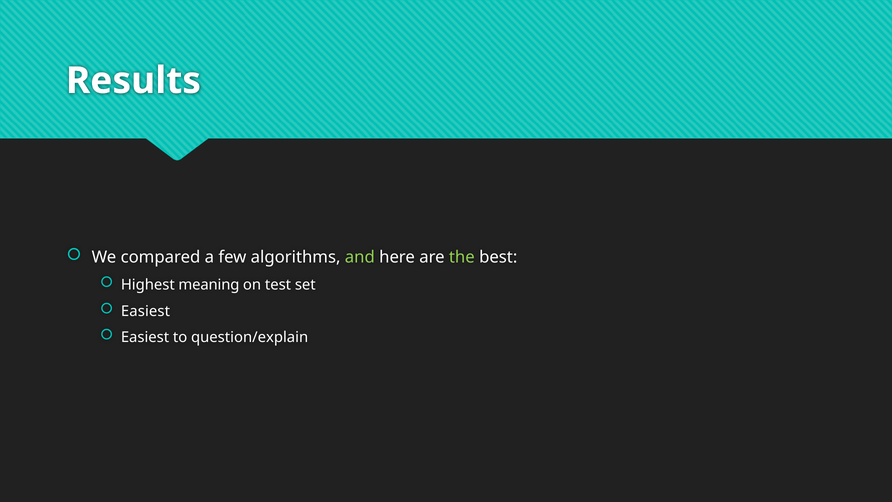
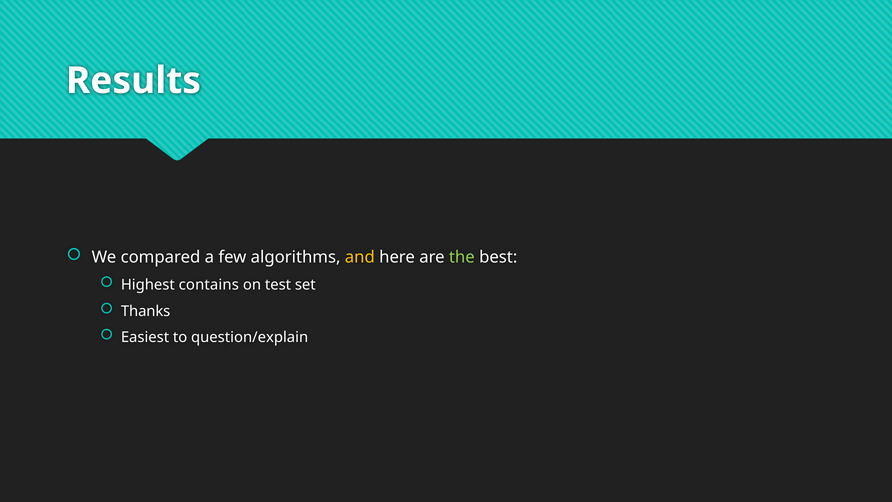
and colour: light green -> yellow (360, 257)
meaning: meaning -> contains (209, 285)
Easiest: Easiest -> Thanks (146, 311)
